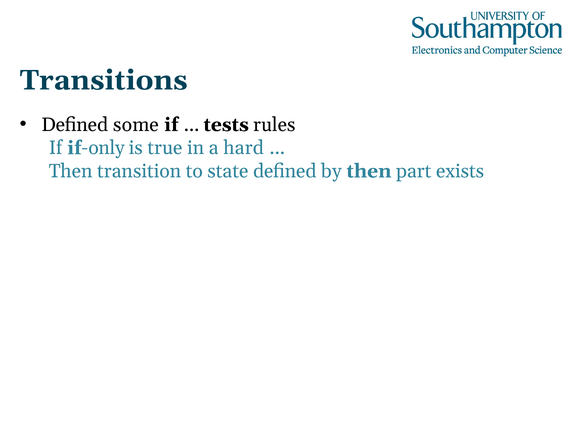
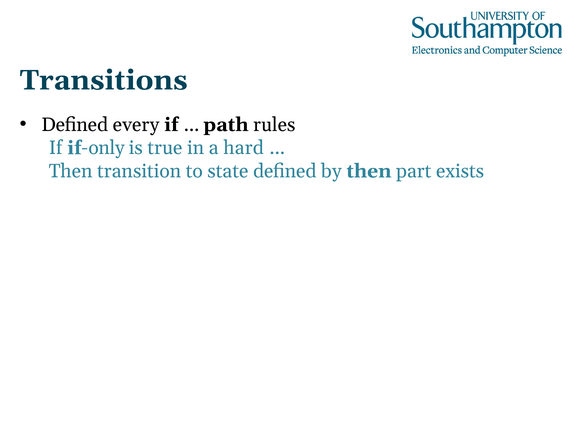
some: some -> every (136, 125)
tests: tests -> path (226, 125)
